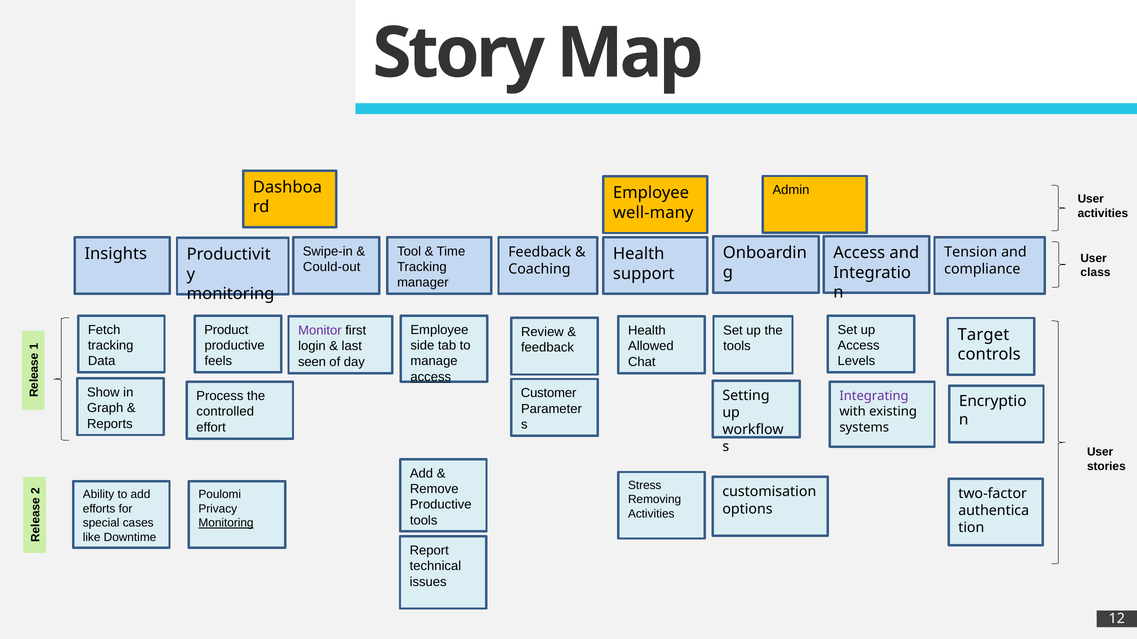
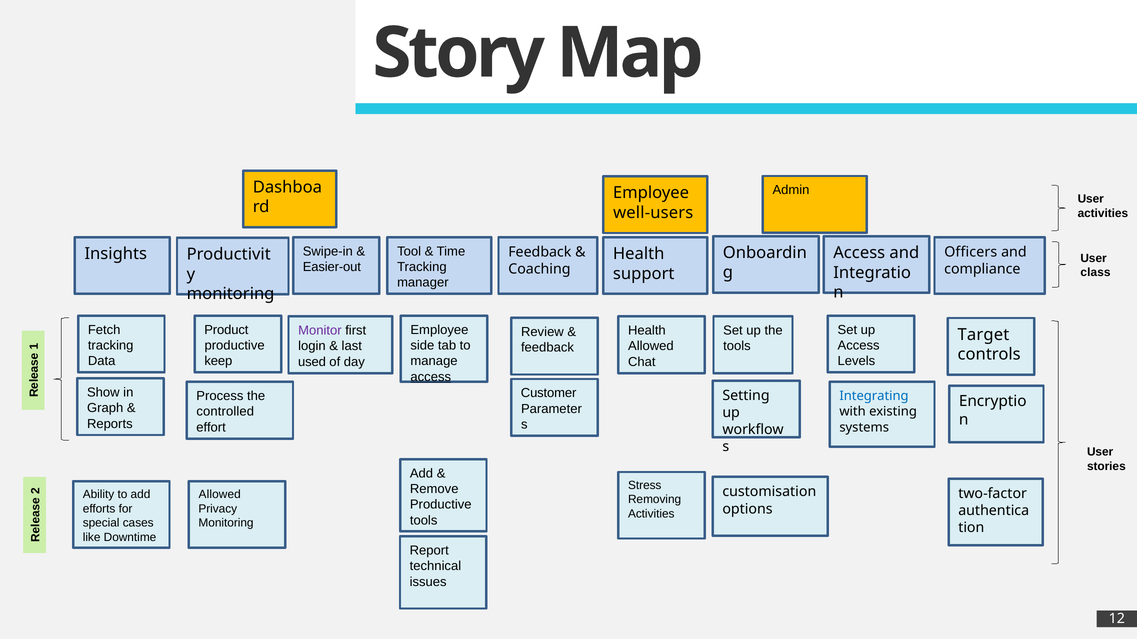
well-many: well-many -> well-users (653, 213)
Tension: Tension -> Officers (971, 252)
Could-out: Could-out -> Easier-out (332, 267)
feels: feels -> keep (218, 361)
seen: seen -> used (312, 362)
Integrating colour: purple -> blue (874, 396)
Poulomi: Poulomi -> Allowed (220, 495)
Monitoring underline: present -> none (226, 523)
